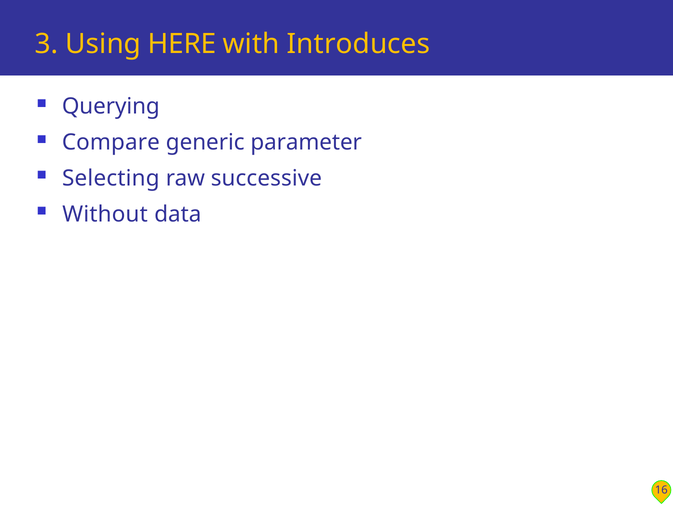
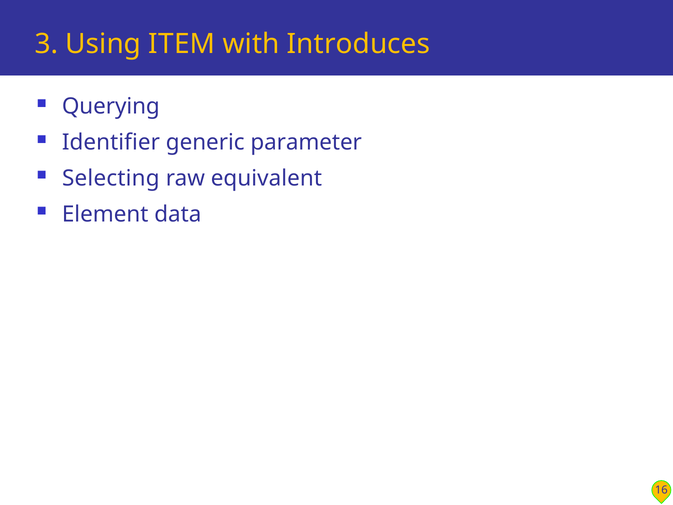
HERE: HERE -> ITEM (182, 44)
Compare: Compare -> Identifier (111, 142)
successive: successive -> equivalent (266, 178)
Without: Without -> Element (105, 214)
